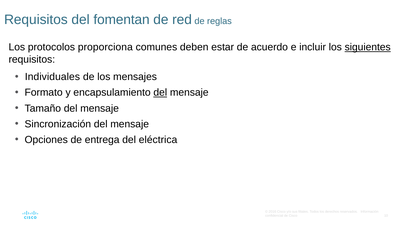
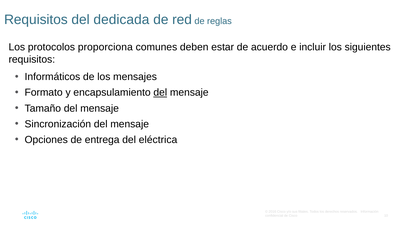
fomentan: fomentan -> dedicada (121, 20)
siguientes underline: present -> none (368, 47)
Individuales: Individuales -> Informáticos (52, 77)
